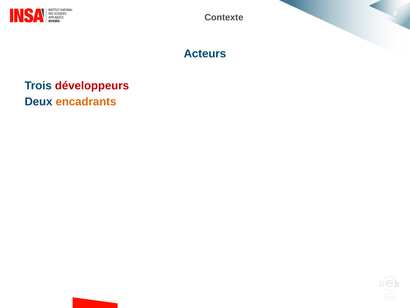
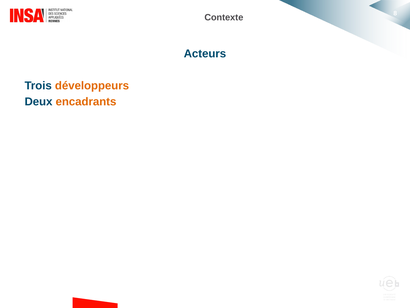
développeurs colour: red -> orange (92, 86)
